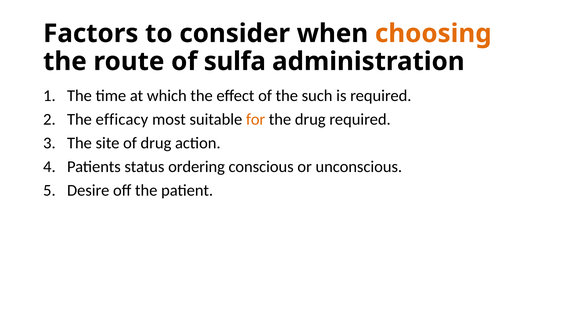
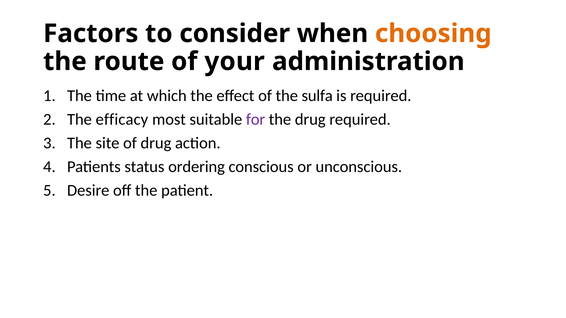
sulfa: sulfa -> your (235, 62)
such: such -> sulfa (317, 96)
for colour: orange -> purple (256, 119)
